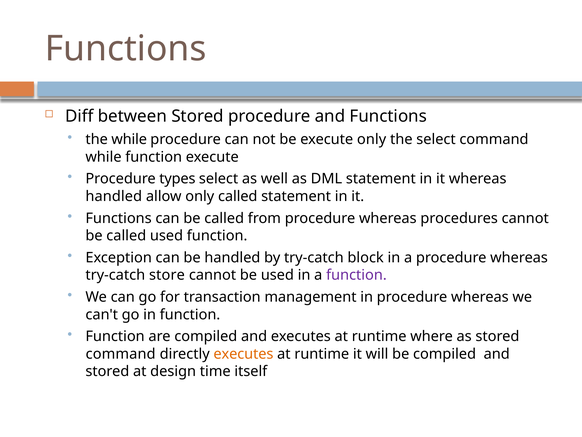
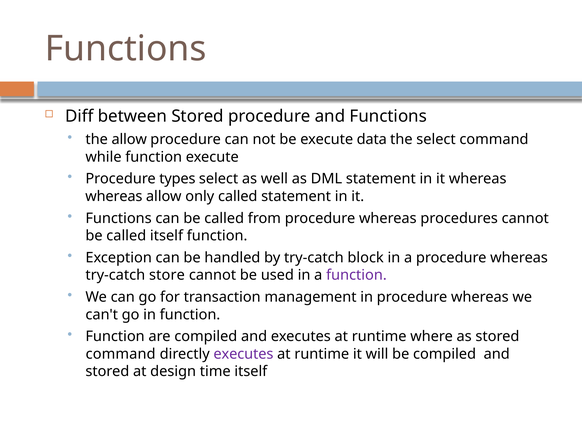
the while: while -> allow (129, 139)
execute only: only -> data (372, 139)
handled: handled -> whereas (114, 196)
called used: used -> itself (166, 235)
executes colour: orange -> purple (243, 354)
